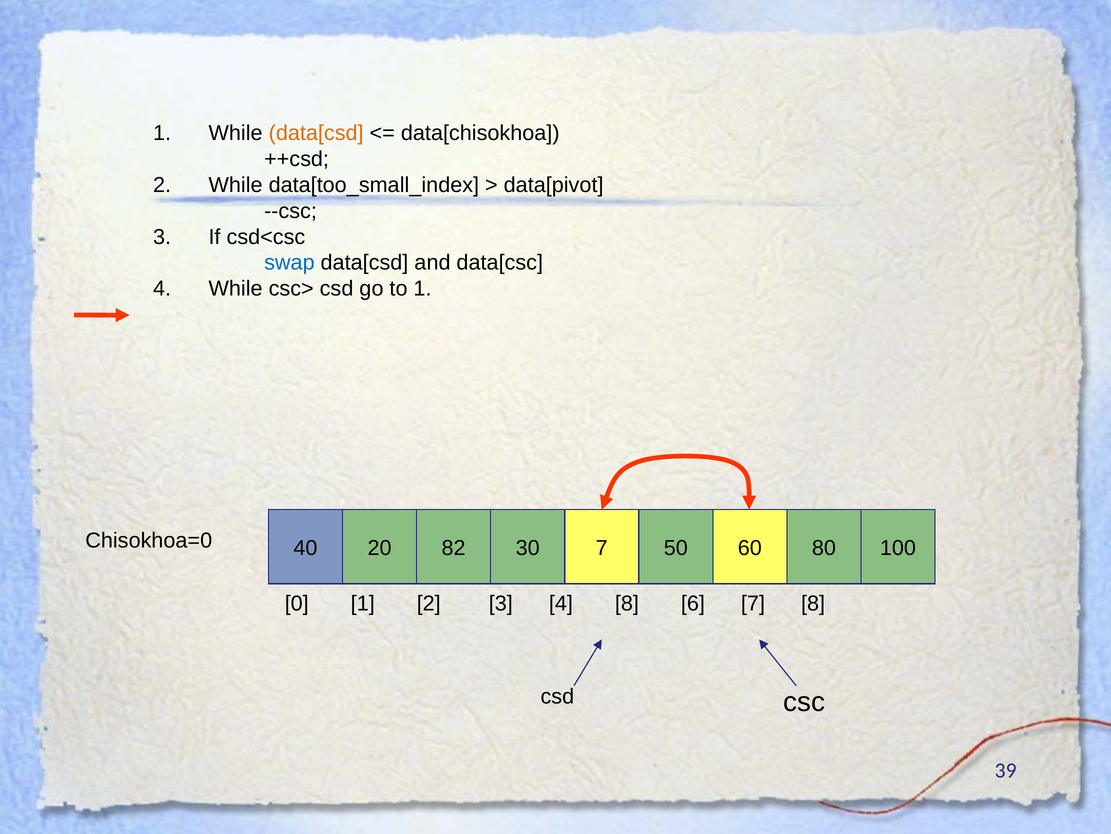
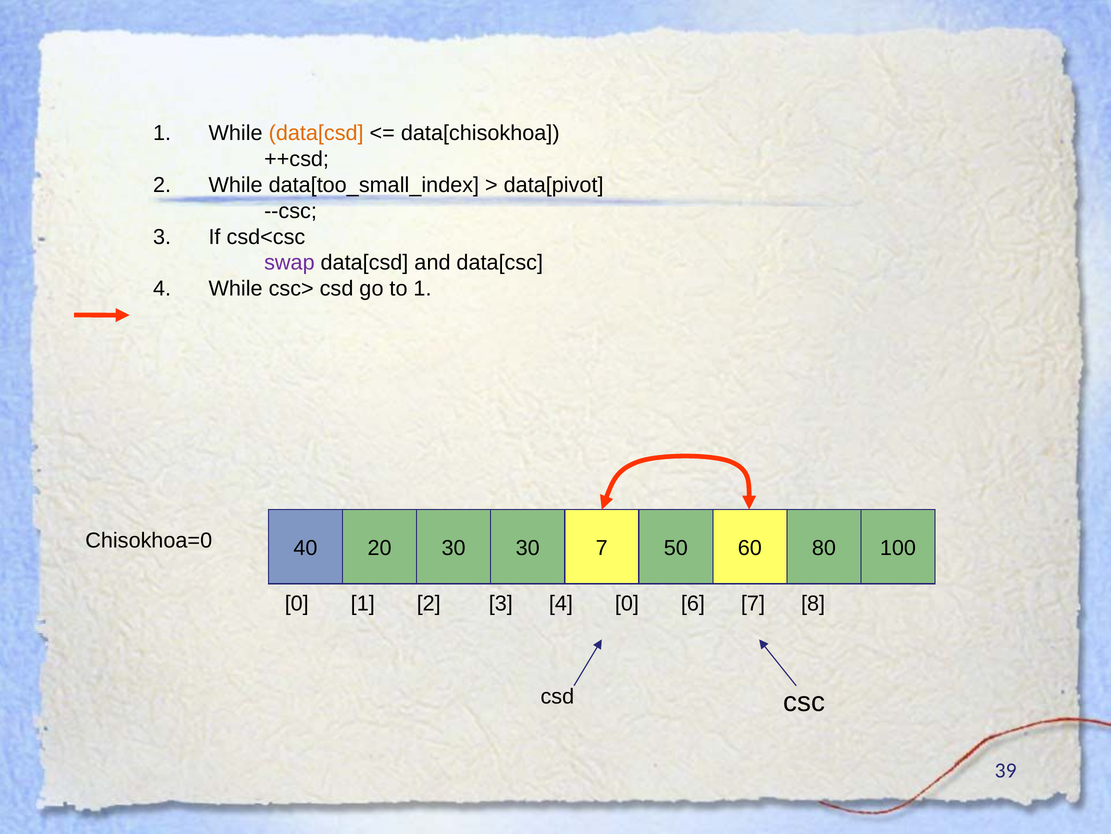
swap colour: blue -> purple (289, 263)
20 82: 82 -> 30 (454, 548)
4 8: 8 -> 0 (627, 603)
